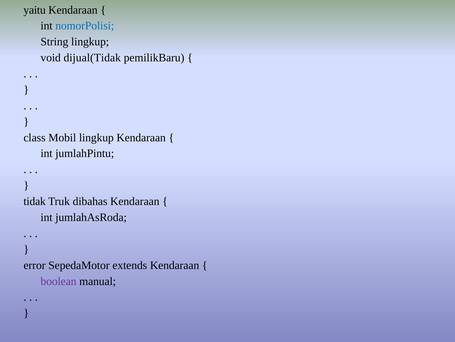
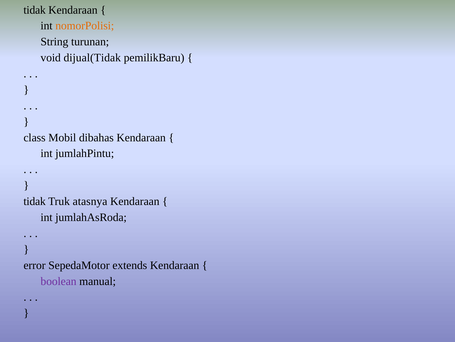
yaitu: yaitu -> tidak (35, 10)
nomorPolisi colour: blue -> orange (85, 26)
String lingkup: lingkup -> turunan (90, 42)
Mobil lingkup: lingkup -> dibahas (96, 137)
dibahas: dibahas -> atasnya (90, 201)
